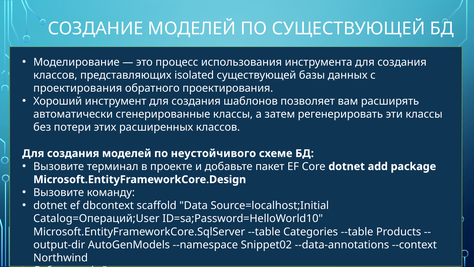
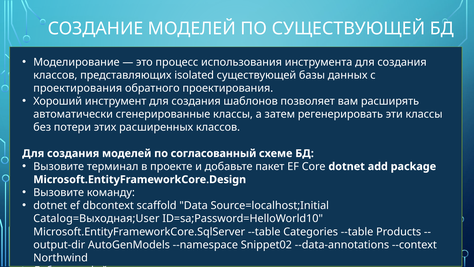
неустойчивого: неустойчивого -> согласованный (214, 153)
Catalog=Операций;User: Catalog=Операций;User -> Catalog=Выходная;User (96, 218)
